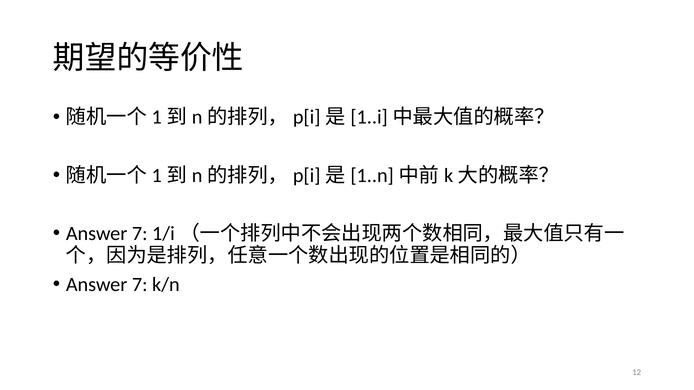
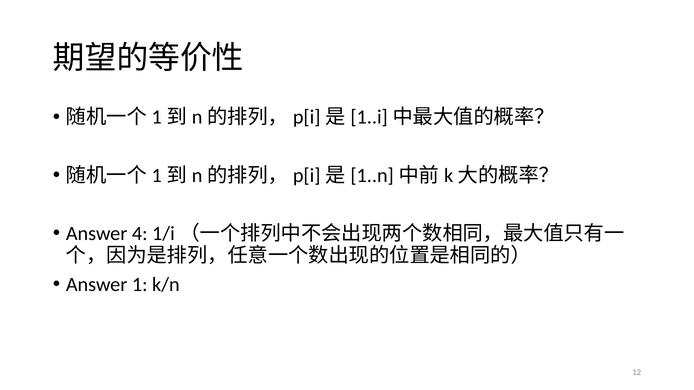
7: 7 -> 4 (140, 234)
7: 7 -> 1 (140, 285)
